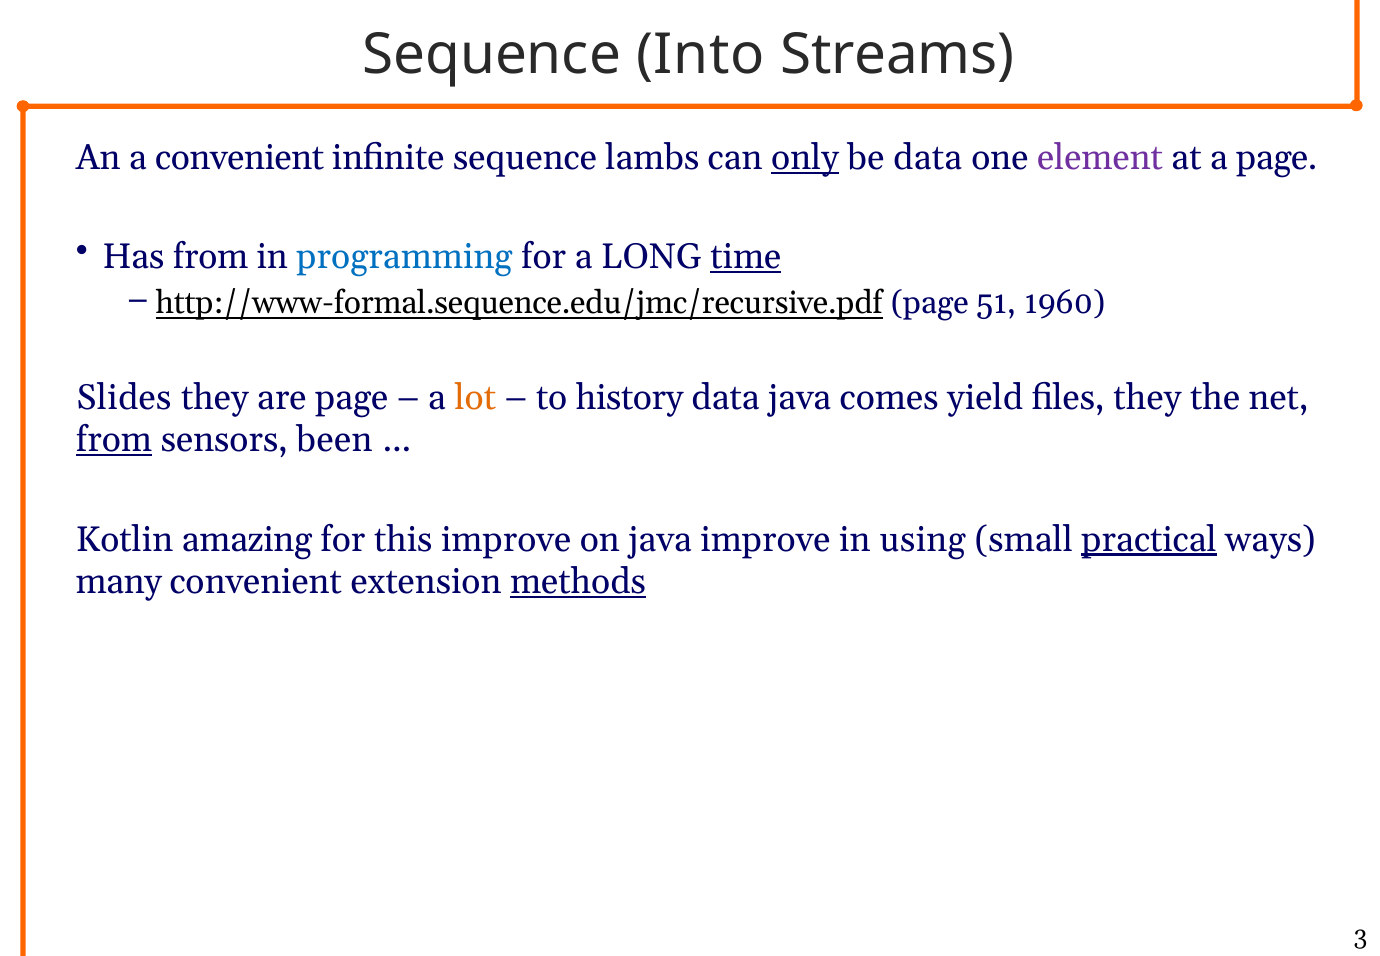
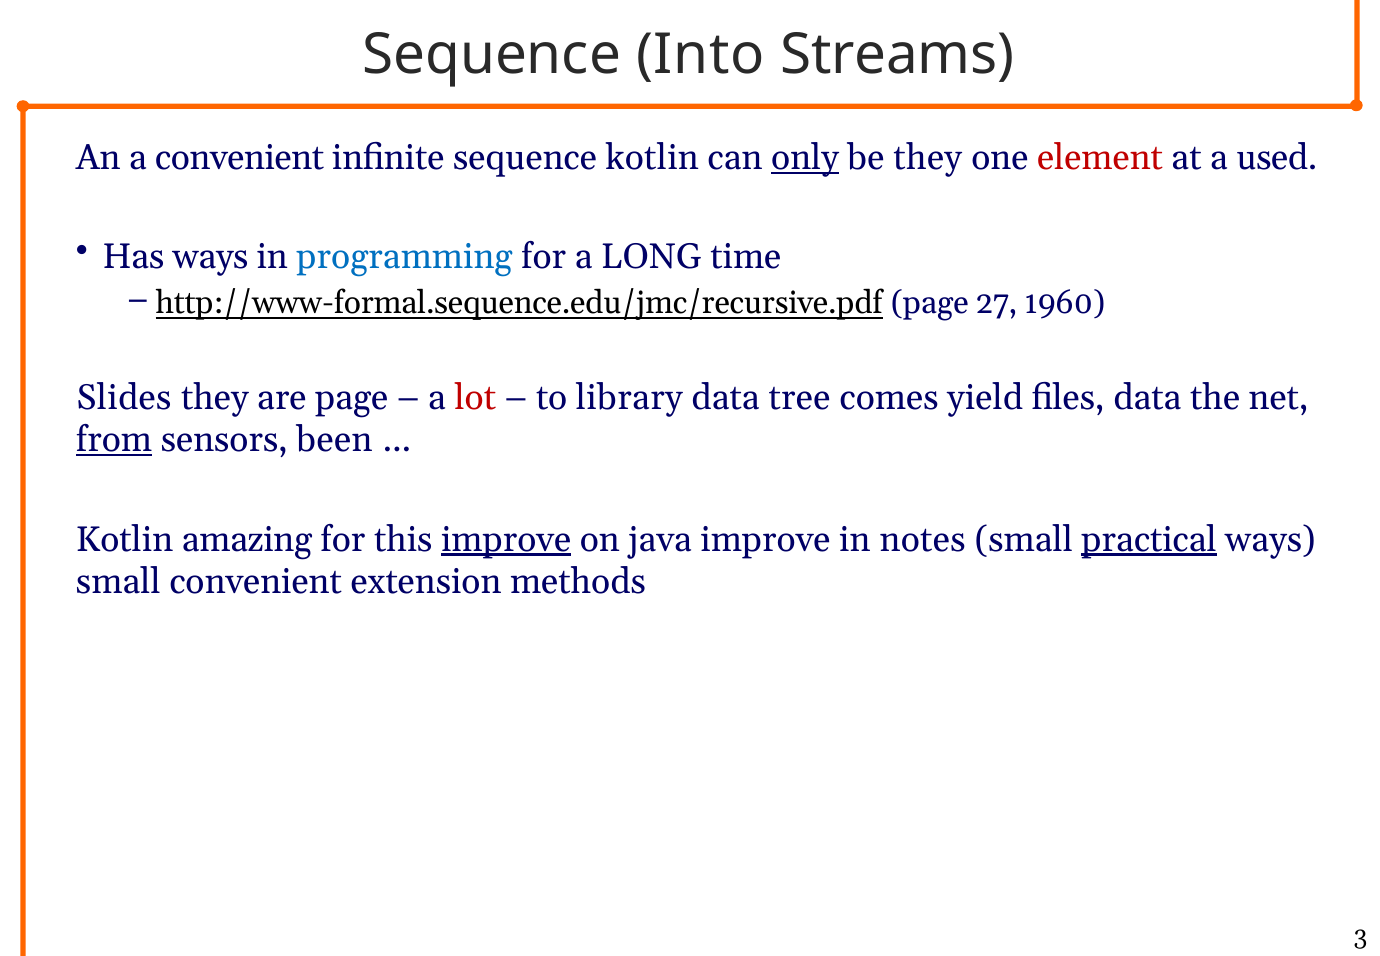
sequence lambs: lambs -> kotlin (652, 157)
be data: data -> they (928, 157)
element colour: purple -> red (1100, 157)
a page: page -> used (1277, 157)
Has from: from -> ways (211, 257)
time underline: present -> none (746, 257)
51: 51 -> 27 (997, 303)
lot colour: orange -> red (475, 397)
history: history -> library (629, 397)
data java: java -> tree (799, 397)
files they: they -> data (1147, 397)
improve underline: none -> present (506, 539)
using: using -> notes (923, 539)
many: many -> small (118, 581)
methods underline: present -> none (578, 581)
